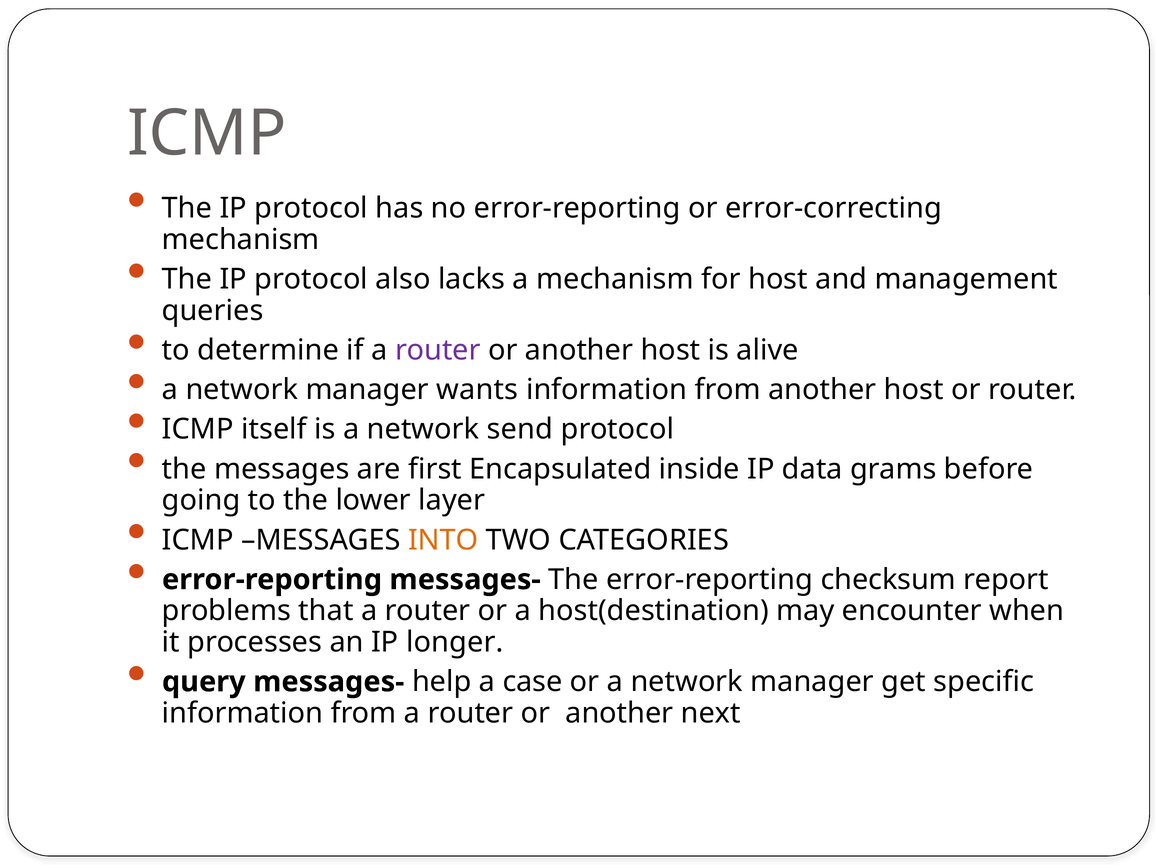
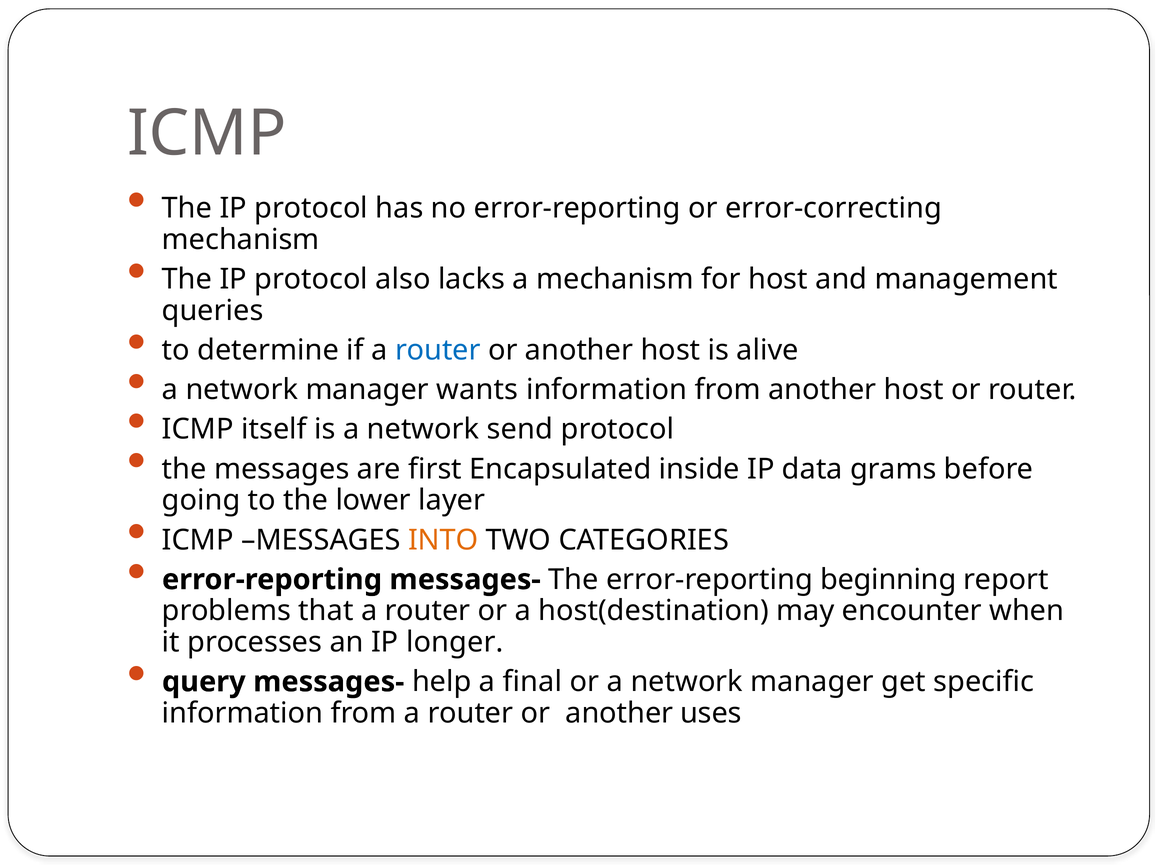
router colour: purple -> blue (438, 350)
checksum: checksum -> beginning (888, 580)
case: case -> final (532, 682)
next: next -> uses (711, 713)
